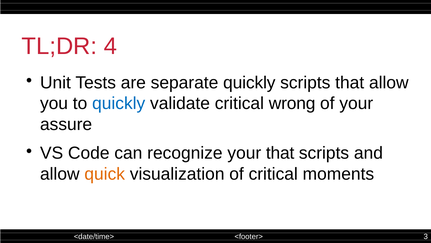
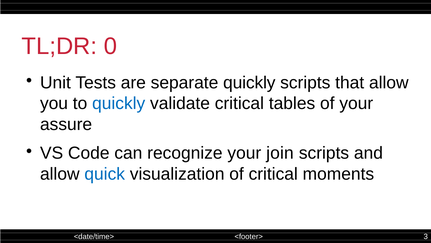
4: 4 -> 0 (110, 46)
wrong: wrong -> tables (292, 103)
your that: that -> join (280, 153)
quick colour: orange -> blue (105, 174)
